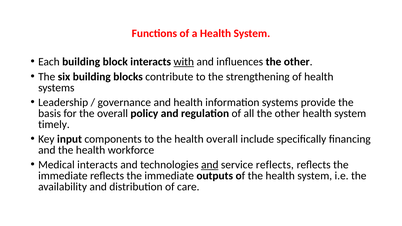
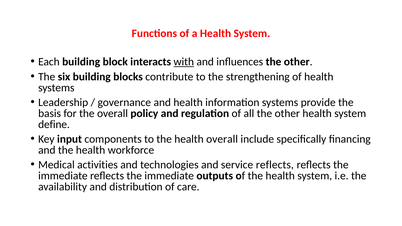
timely: timely -> define (54, 124)
Medical interacts: interacts -> activities (98, 165)
and underline: present -> none (210, 165)
